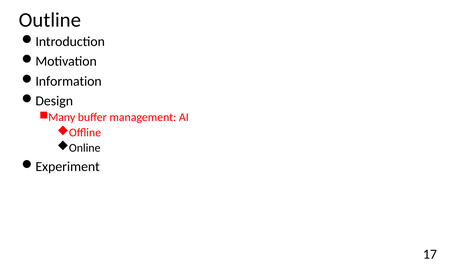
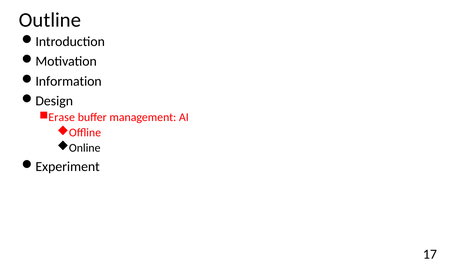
Many: Many -> Erase (62, 117)
